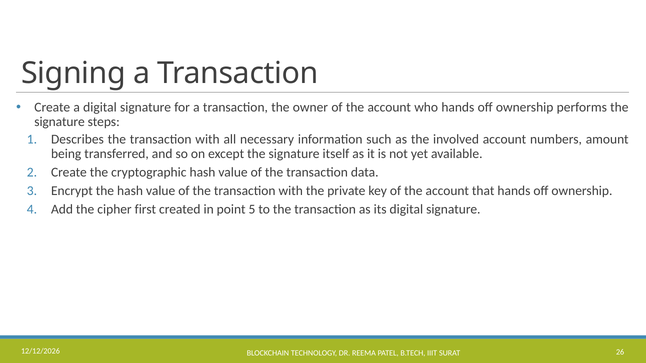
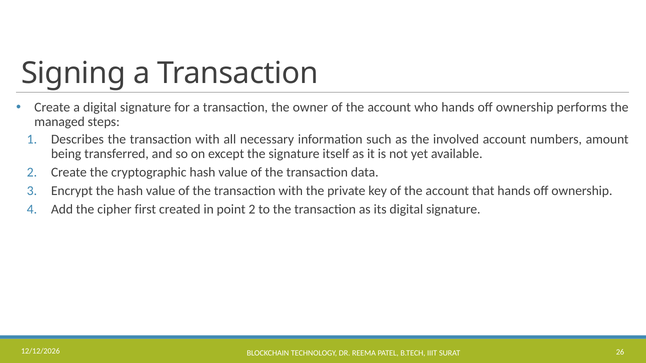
signature: signature -> managed (60, 122)
point 5: 5 -> 2 (252, 210)
